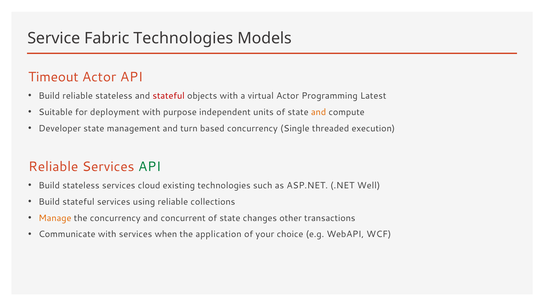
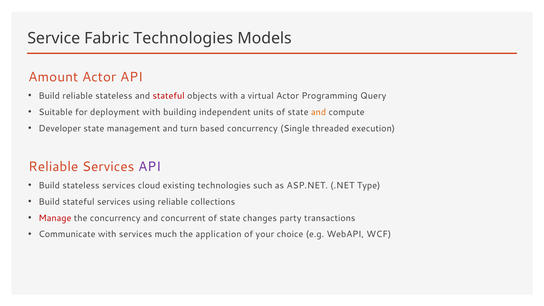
Timeout: Timeout -> Amount (53, 77)
Latest: Latest -> Query (373, 96)
purpose: purpose -> building (180, 112)
API colour: green -> purple (150, 167)
Well: Well -> Type (369, 185)
Manage colour: orange -> red (55, 218)
other: other -> party (291, 218)
when: when -> much (166, 234)
